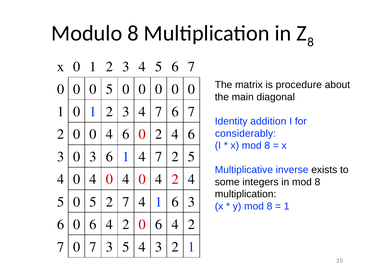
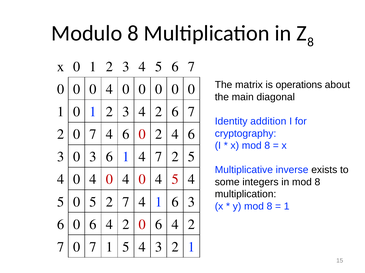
procedure: procedure -> operations (299, 85)
0 0 5: 5 -> 4 (109, 89)
3 4 7: 7 -> 2 (159, 112)
2 0 0: 0 -> 7 (93, 135)
considerably: considerably -> cryptography (246, 134)
0 4 2: 2 -> 5 (175, 180)
7 3: 3 -> 1 (109, 248)
